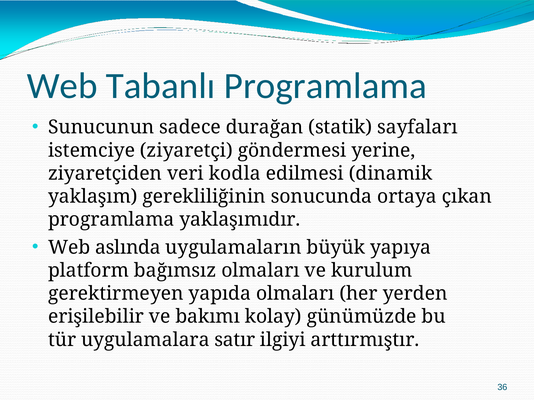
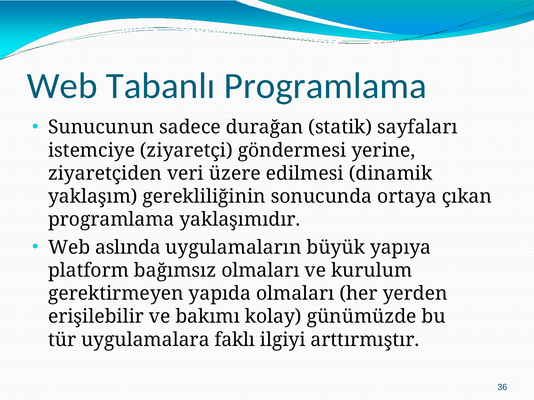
kodla: kodla -> üzere (235, 174)
satır: satır -> faklı (235, 340)
